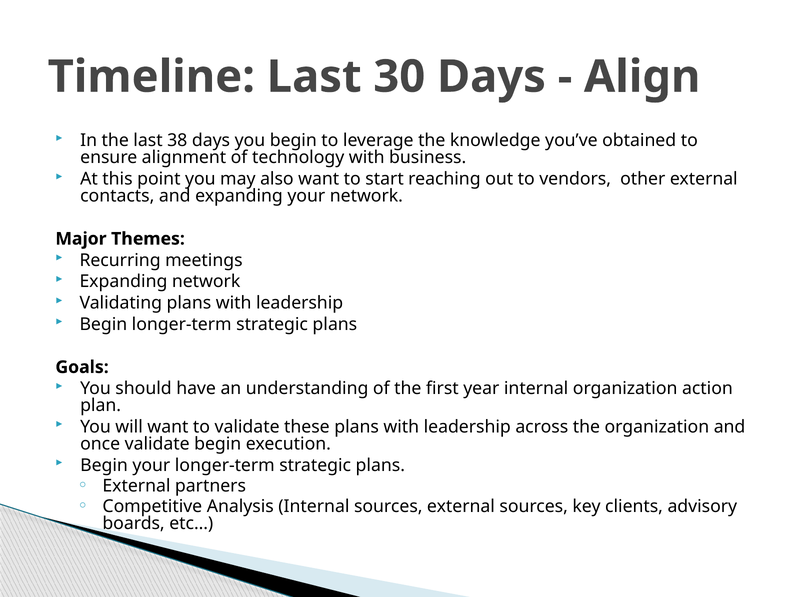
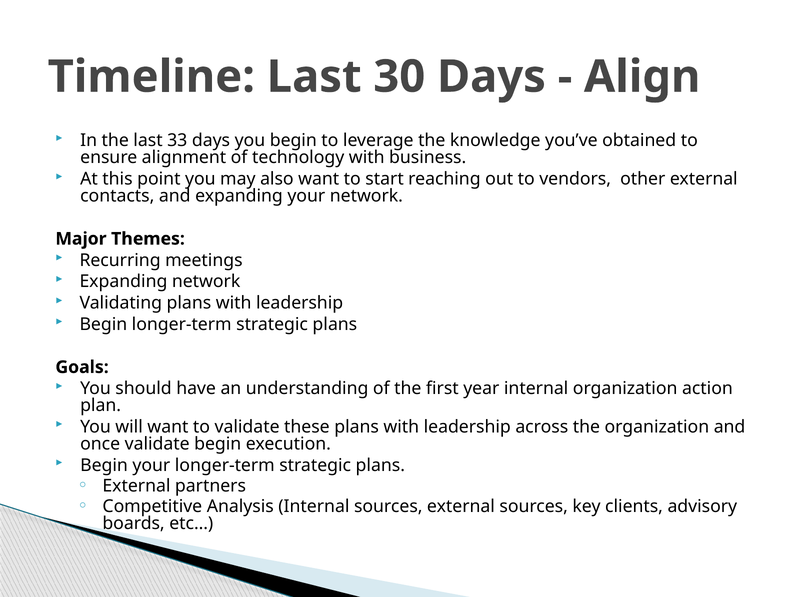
38: 38 -> 33 (177, 141)
